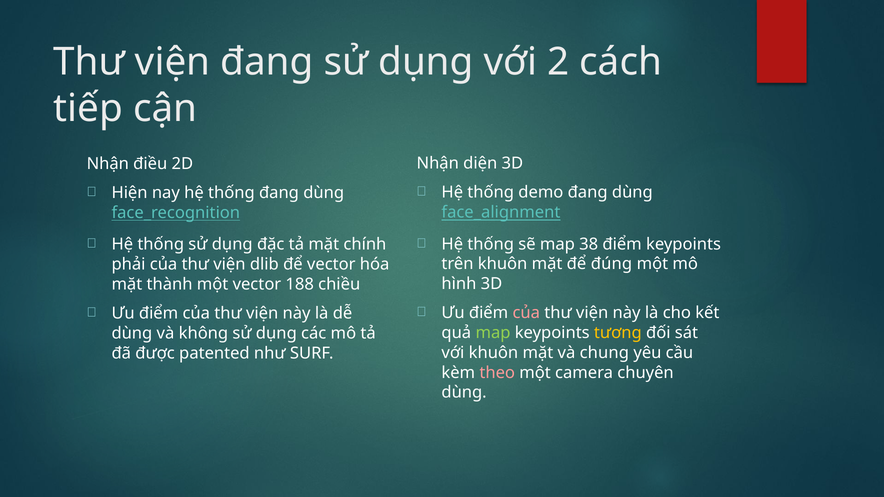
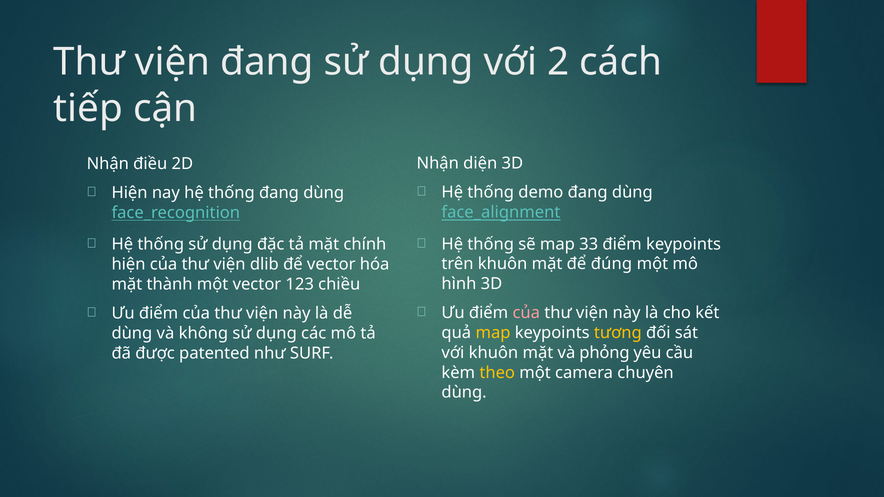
38: 38 -> 33 (589, 244)
phải: phải -> hiện (129, 264)
188: 188 -> 123 (300, 284)
map colour: light green -> yellow (493, 333)
chung: chung -> phỏng (604, 353)
theo colour: pink -> yellow (497, 373)
